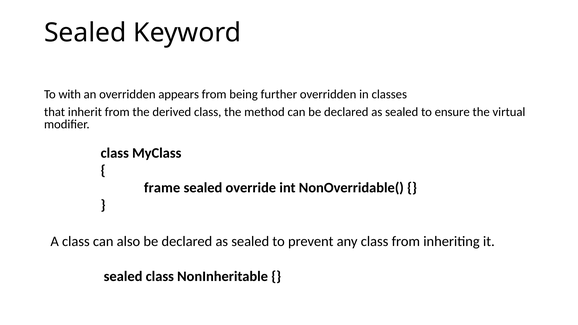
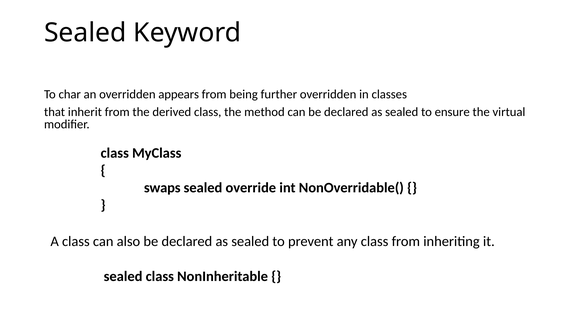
with: with -> char (70, 94)
frame: frame -> swaps (162, 188)
